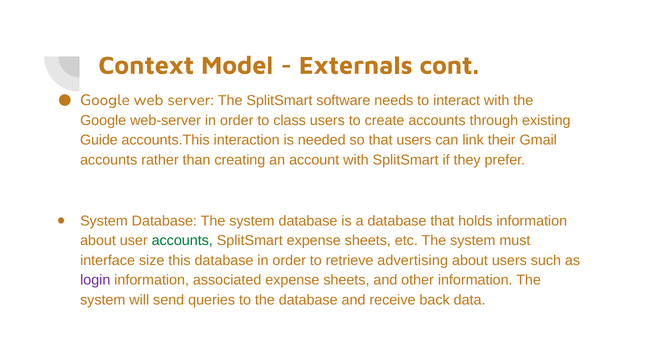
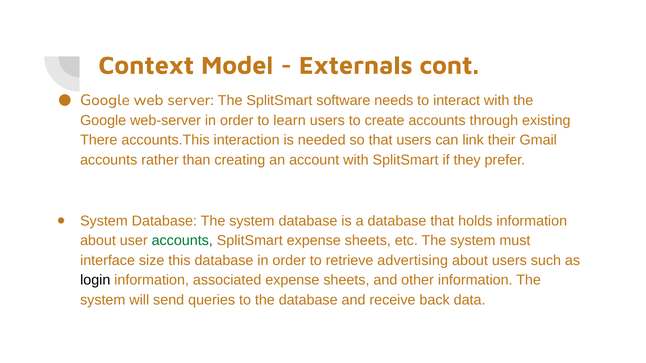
class: class -> learn (290, 120)
Guide: Guide -> There (99, 140)
login colour: purple -> black (95, 280)
